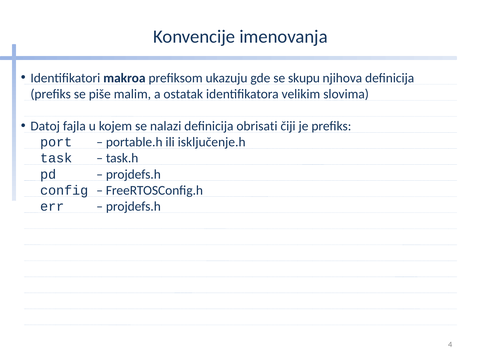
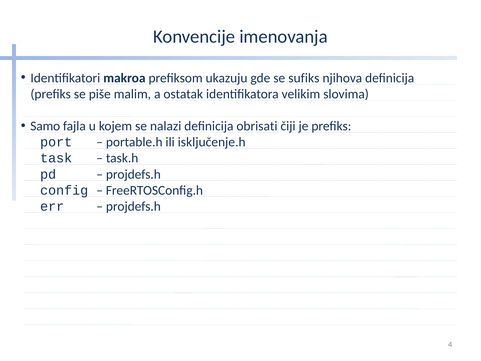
skupu: skupu -> sufiks (304, 78)
Datoj: Datoj -> Samo (45, 126)
